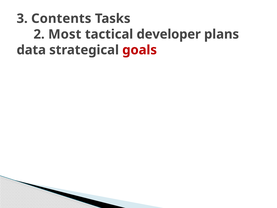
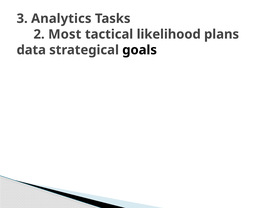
Contents: Contents -> Analytics (61, 19)
developer: developer -> likelihood (169, 34)
goals colour: red -> black (140, 50)
